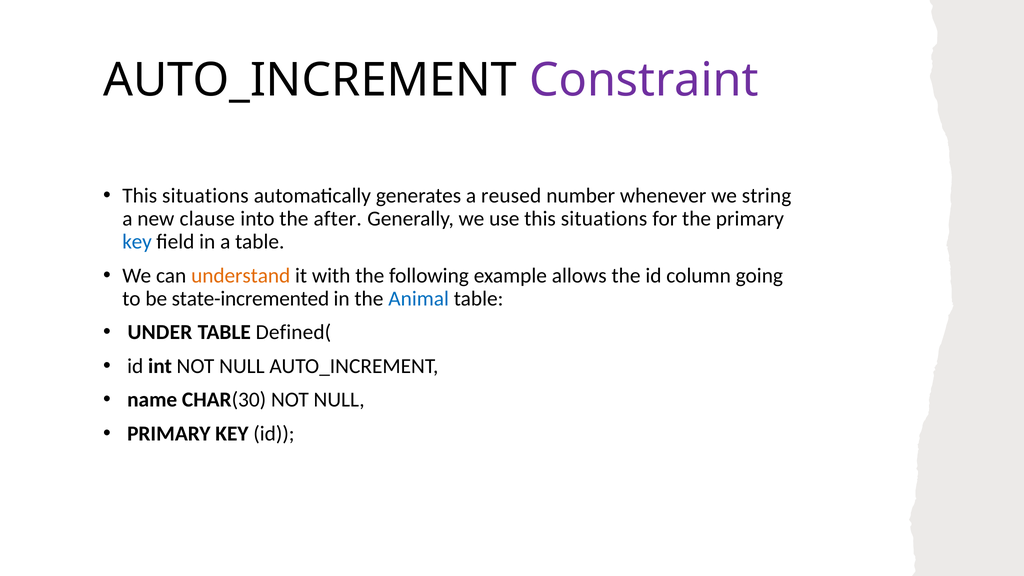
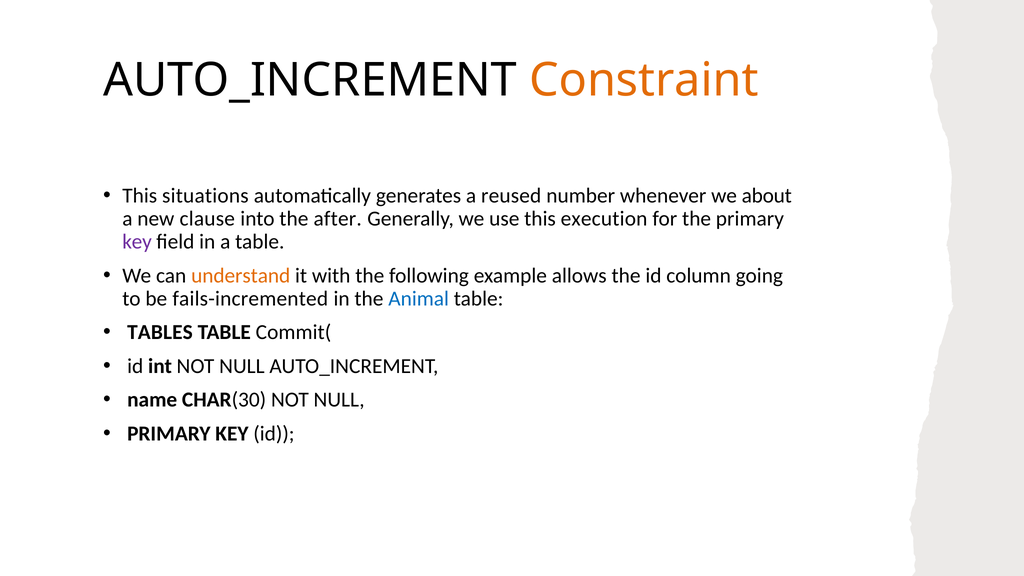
Constraint colour: purple -> orange (644, 80)
string: string -> about (767, 196)
use this situations: situations -> execution (604, 219)
key colour: blue -> purple (137, 242)
state-incremented: state-incremented -> fails-incremented (250, 299)
UNDER: UNDER -> TABLES (160, 332)
Defined(: Defined( -> Commit( (293, 332)
